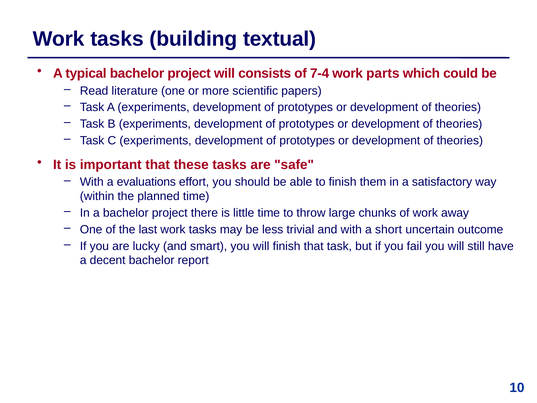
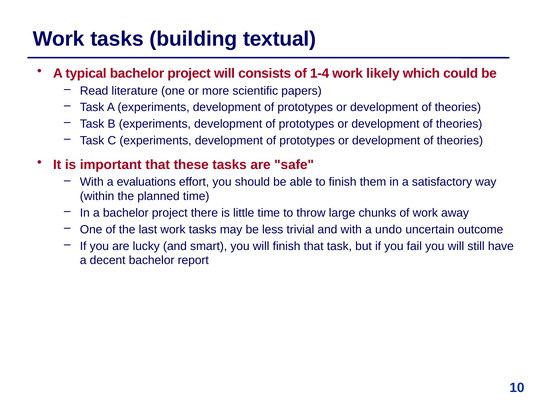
7-4: 7-4 -> 1-4 (320, 73)
parts: parts -> likely (383, 73)
short: short -> undo (389, 229)
